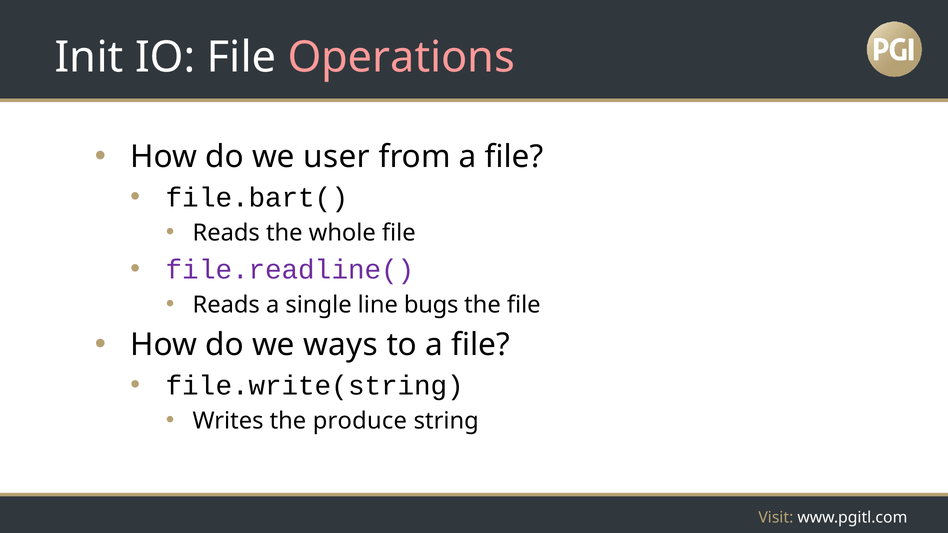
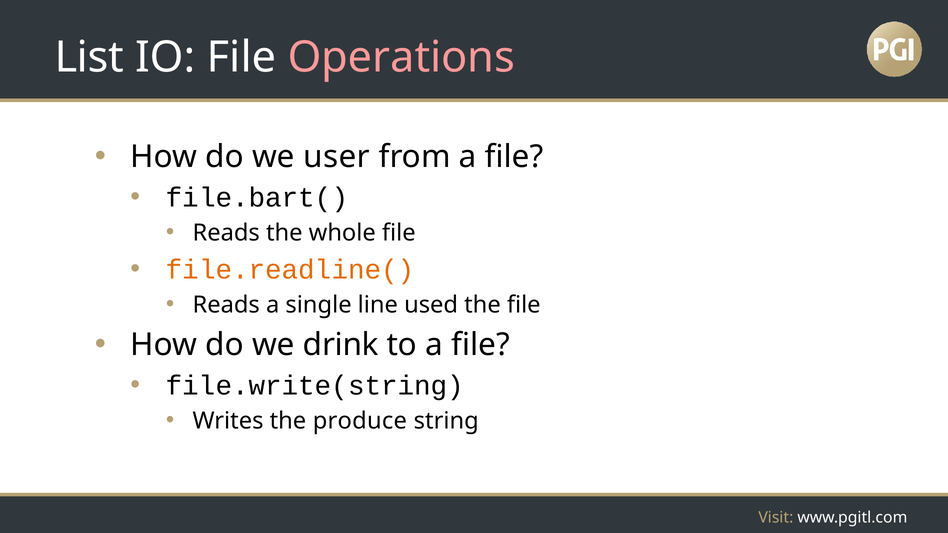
Init: Init -> List (89, 57)
file.readline( colour: purple -> orange (290, 270)
bugs: bugs -> used (431, 305)
ways: ways -> drink (341, 345)
